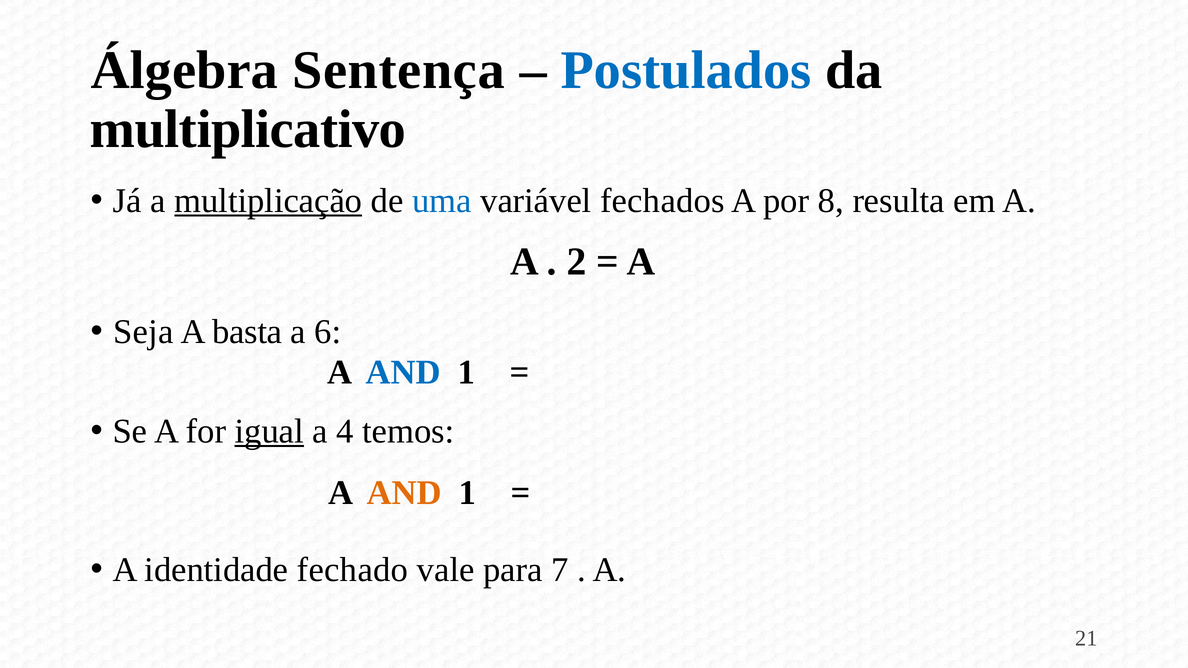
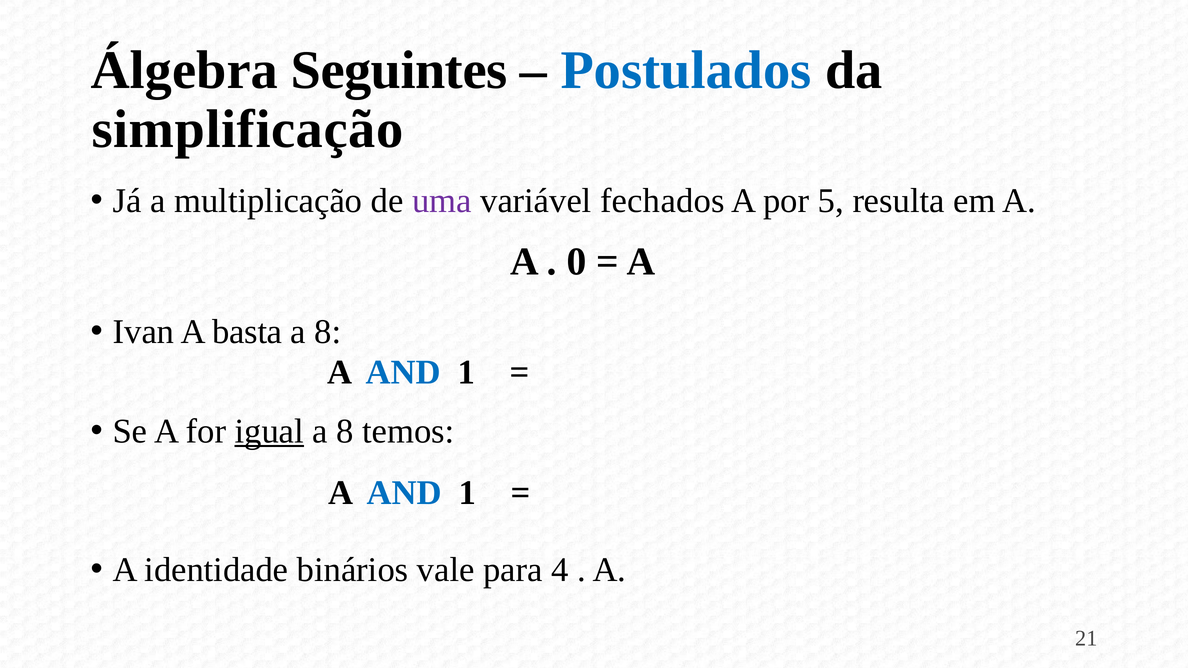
Sentença: Sentença -> Seguintes (399, 70)
multiplicativo: multiplicativo -> simplificação (247, 129)
multiplicação underline: present -> none (268, 201)
uma colour: blue -> purple (442, 201)
8: 8 -> 5 (831, 201)
2: 2 -> 0 (576, 262)
Seja: Seja -> Ivan (144, 332)
6: 6 -> 8 (328, 332)
4: 4 -> 8 (345, 431)
AND colour: orange -> blue (404, 493)
fechado: fechado -> binários (353, 570)
7: 7 -> 4 (560, 570)
